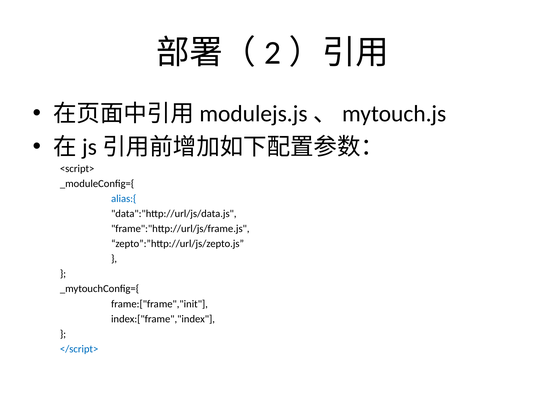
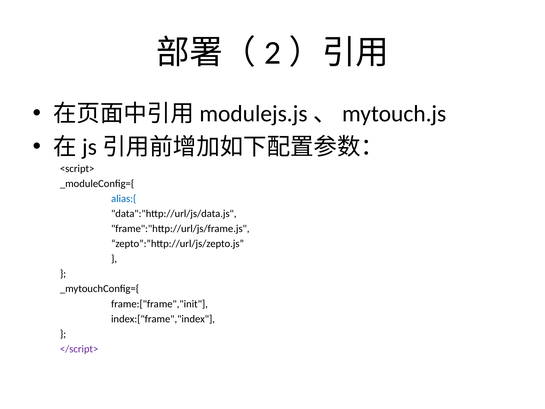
</script> colour: blue -> purple (79, 349)
